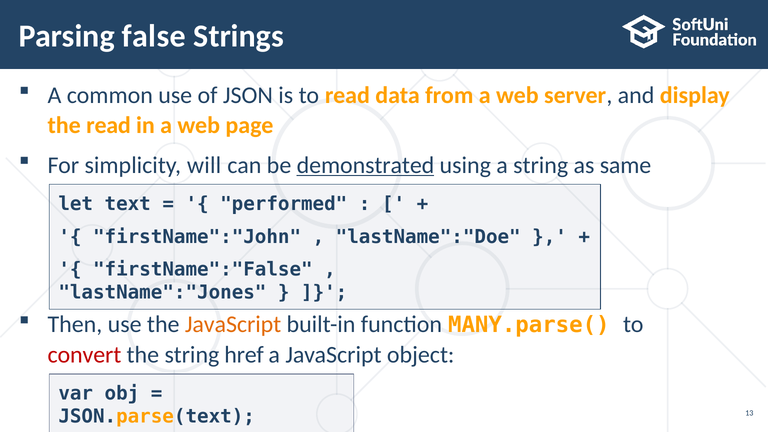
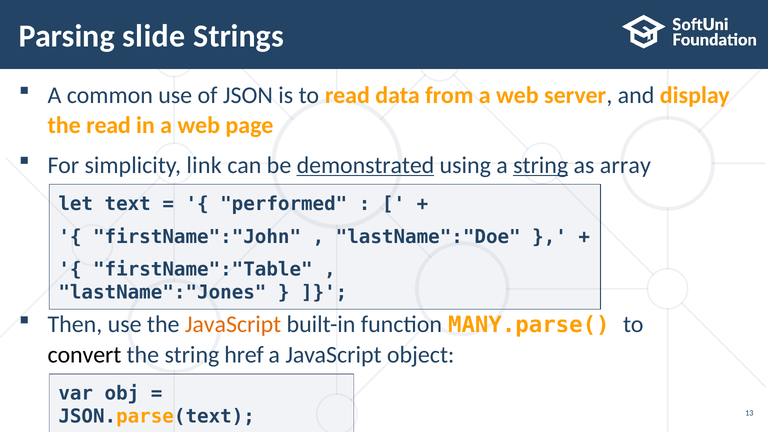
false: false -> slide (154, 36)
will: will -> link (204, 165)
string underline: none -> present (541, 165)
same: same -> array (625, 165)
firstName":"False: firstName":"False -> firstName":"Table (203, 269)
convert colour: red -> black (84, 355)
